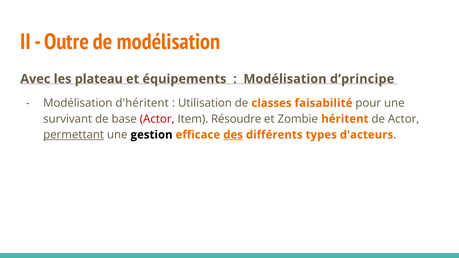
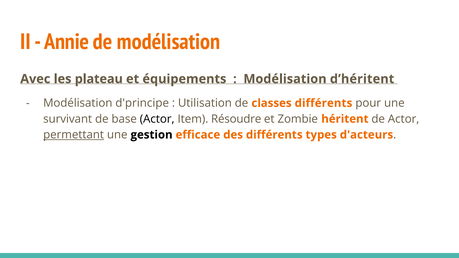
Outre: Outre -> Annie (67, 42)
d’principe: d’principe -> d’héritent (362, 79)
d'héritent: d'héritent -> d'principe (142, 103)
classes faisabilité: faisabilité -> différents (323, 103)
Actor colour: red -> black (157, 119)
des underline: present -> none (233, 135)
